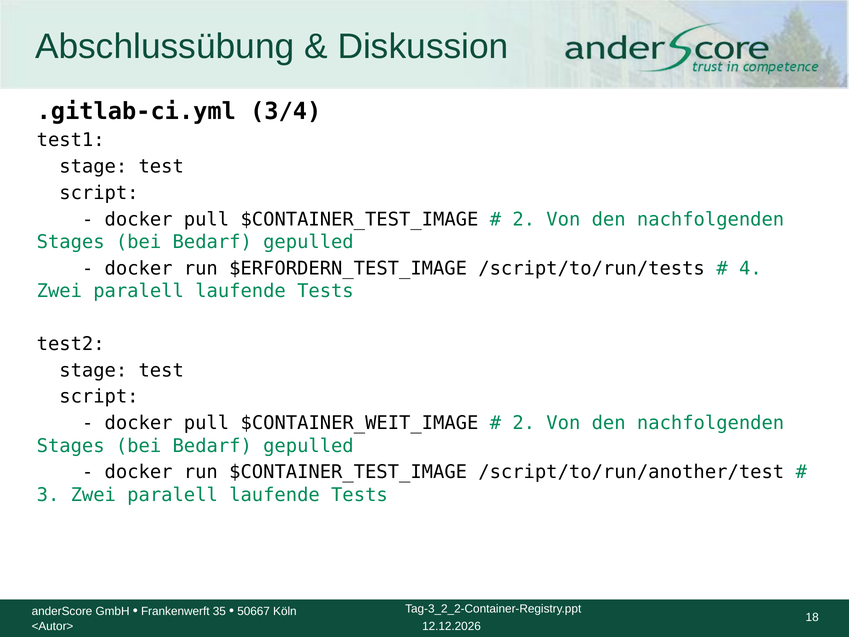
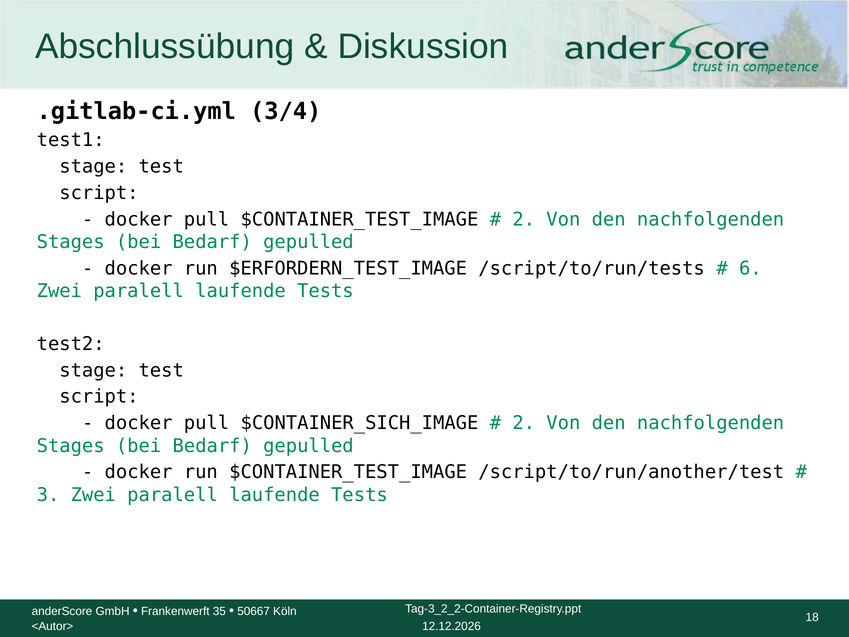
4: 4 -> 6 (750, 268)
$CONTAINER_WEIT_IMAGE: $CONTAINER_WEIT_IMAGE -> $CONTAINER_SICH_IMAGE (359, 423)
